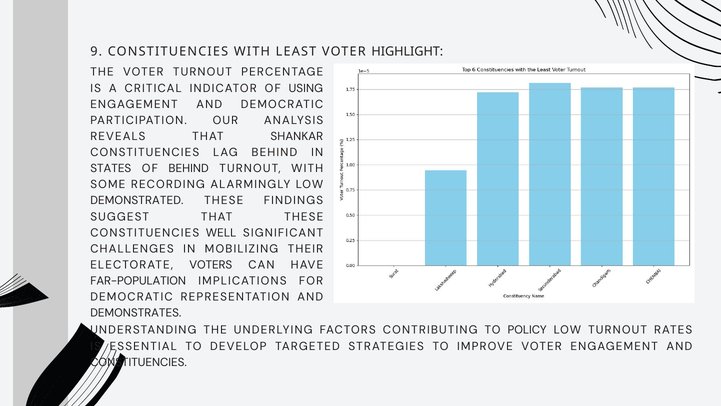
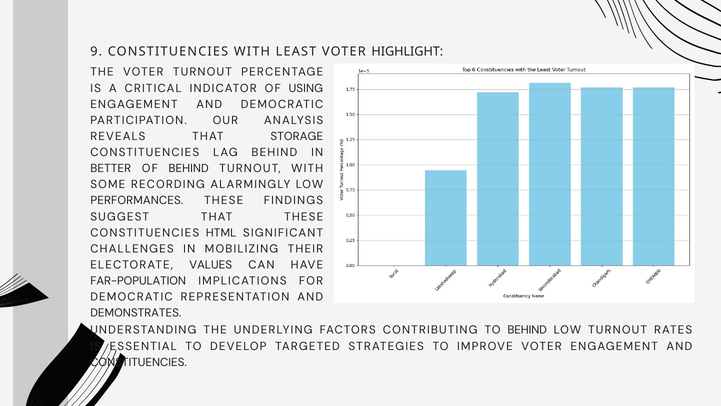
SHANKAR: SHANKAR -> STORAGE (297, 136)
STATES: STATES -> BETTER (111, 168)
DEMONSTRATED: DEMONSTRATED -> PERFORMANCES (137, 200)
WELL: WELL -> HTML (221, 233)
VOTERS: VOTERS -> VALUES (211, 265)
TO POLICY: POLICY -> BEHIND (527, 330)
